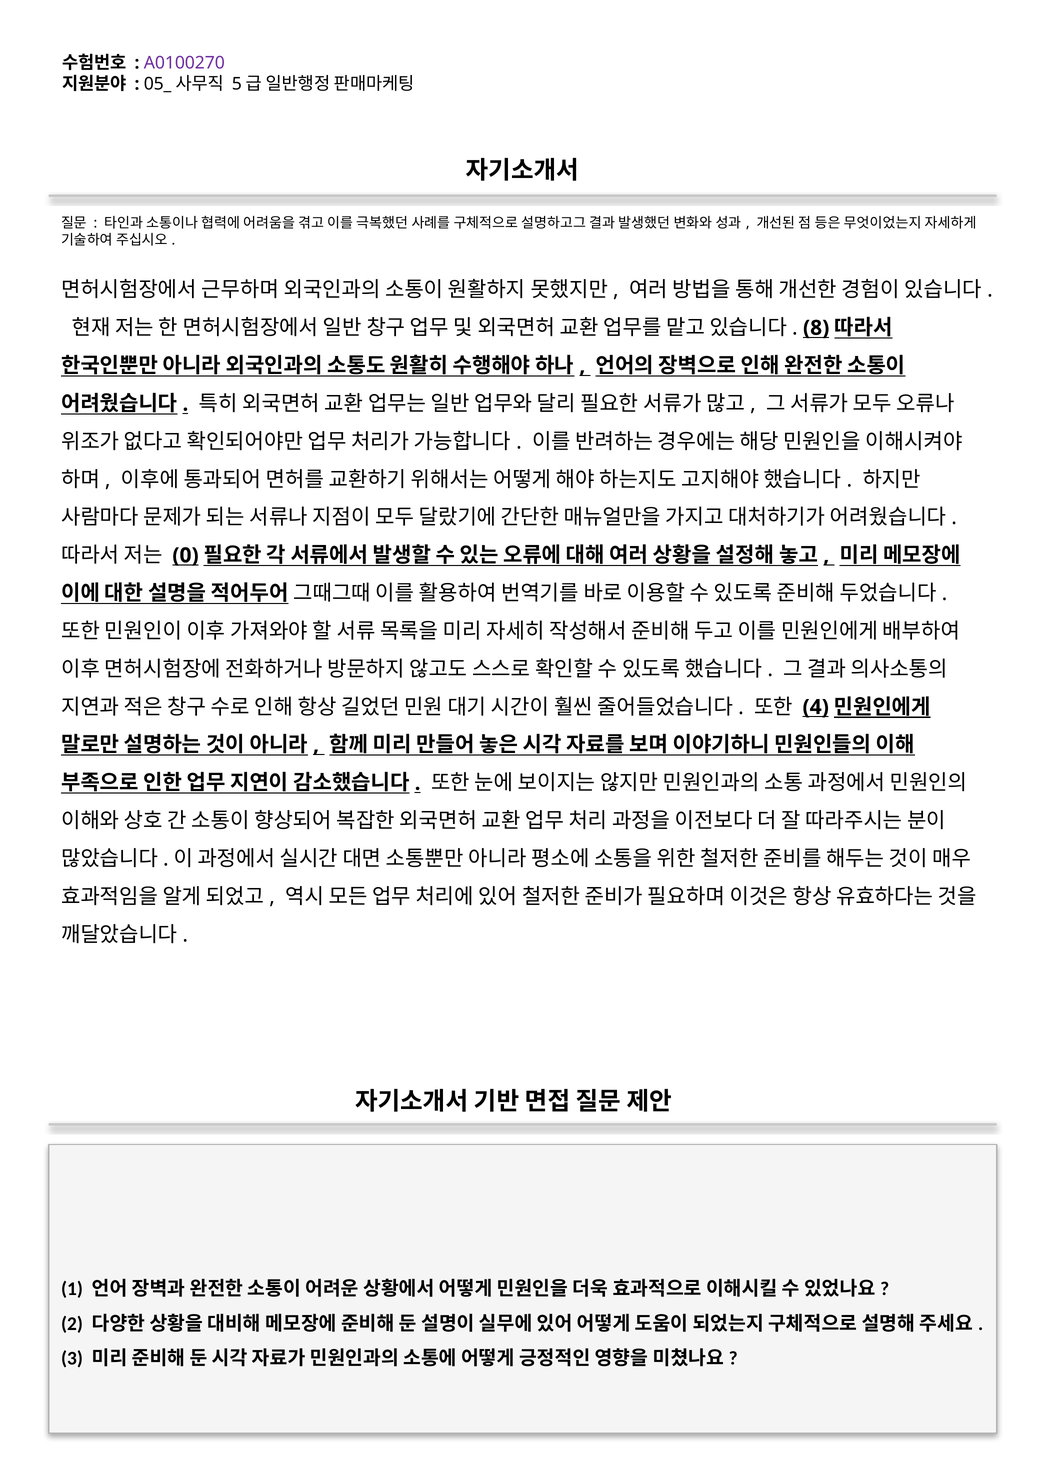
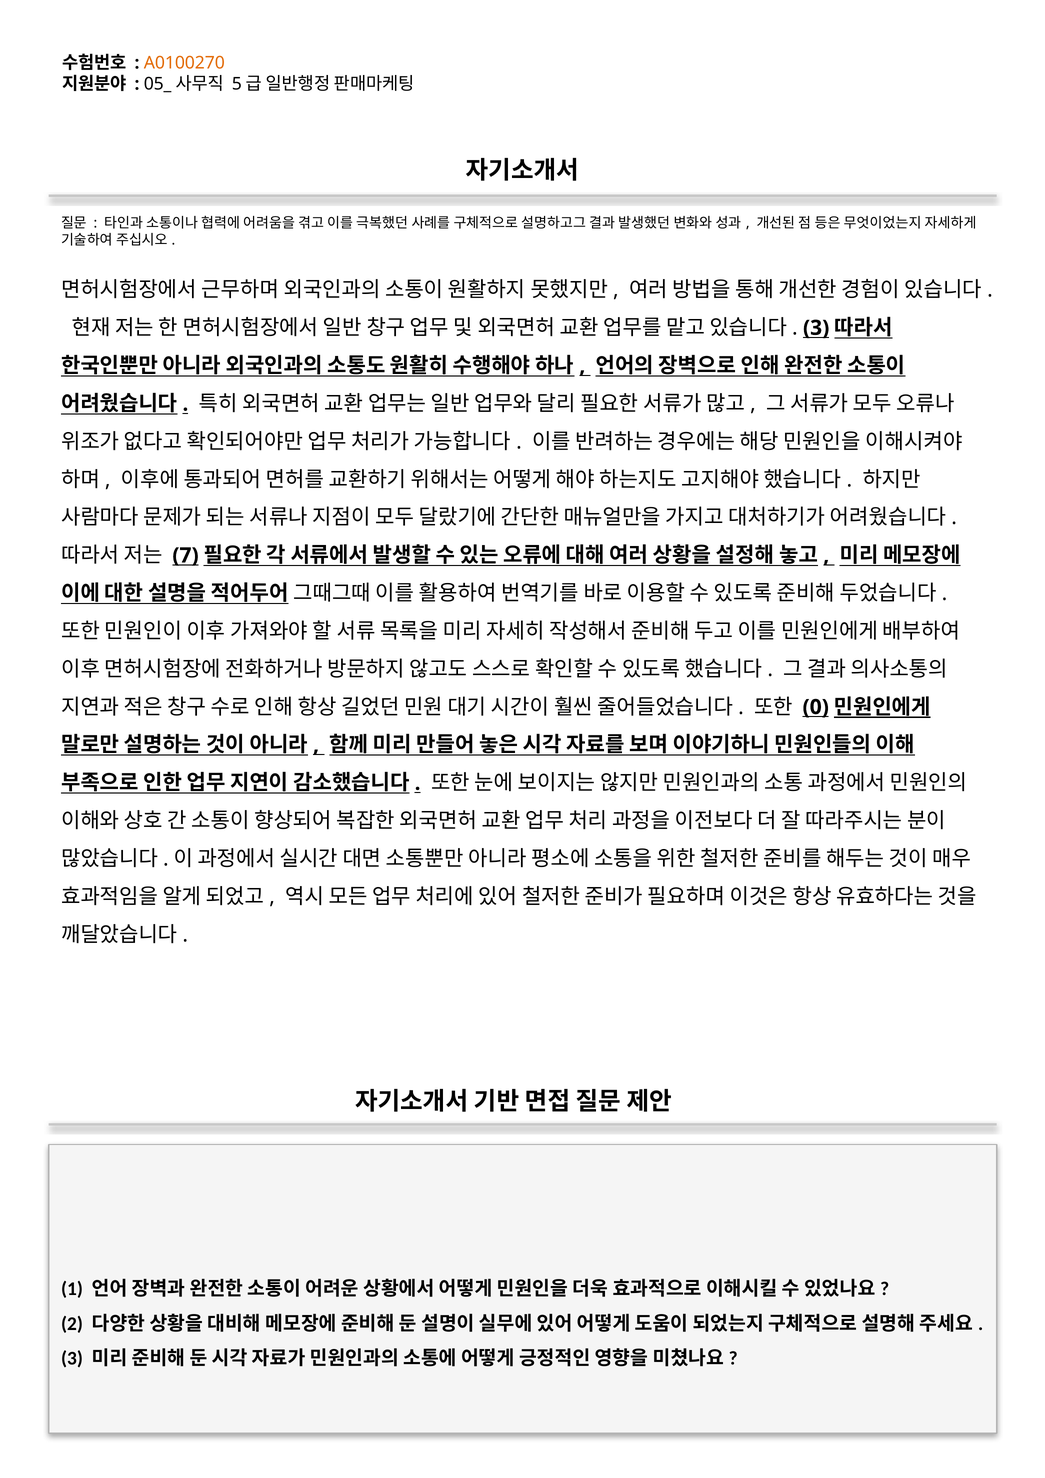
A0100270 colour: purple -> orange (184, 63)
8: 8 -> 3 (816, 328)
0: 0 -> 7 (186, 555)
4: 4 -> 0 (816, 707)
